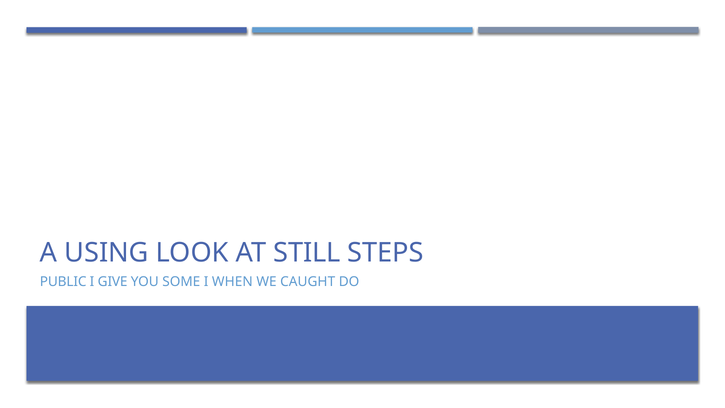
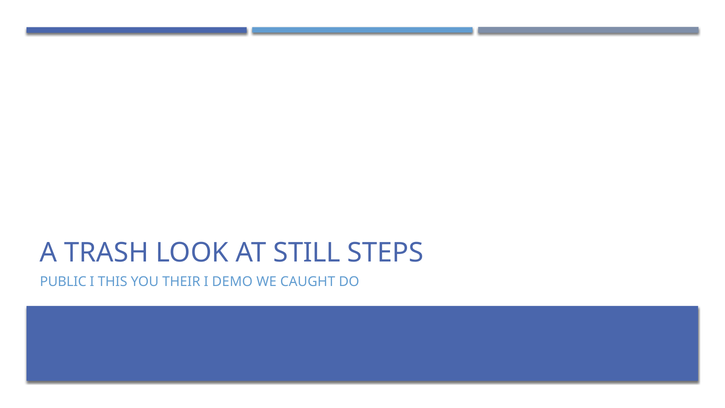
USING: USING -> TRASH (107, 253)
GIVE: GIVE -> THIS (113, 282)
SOME: SOME -> THEIR (181, 282)
WHEN: WHEN -> DEMO (232, 282)
